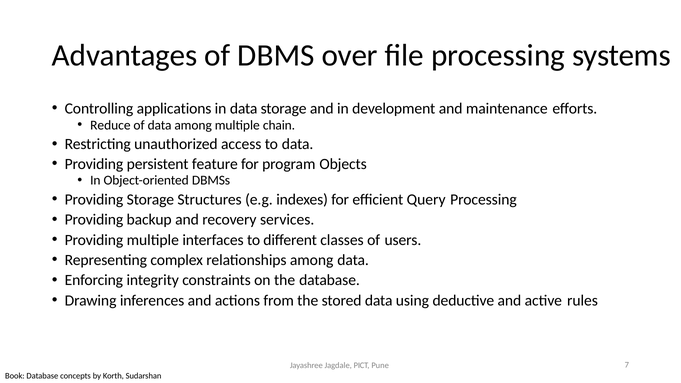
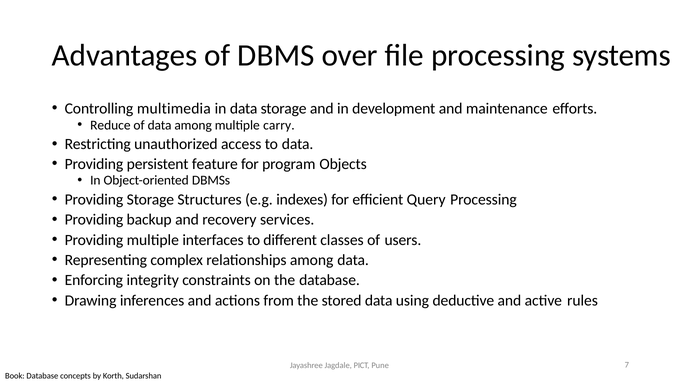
applications: applications -> multimedia (174, 109)
chain: chain -> carry (279, 125)
